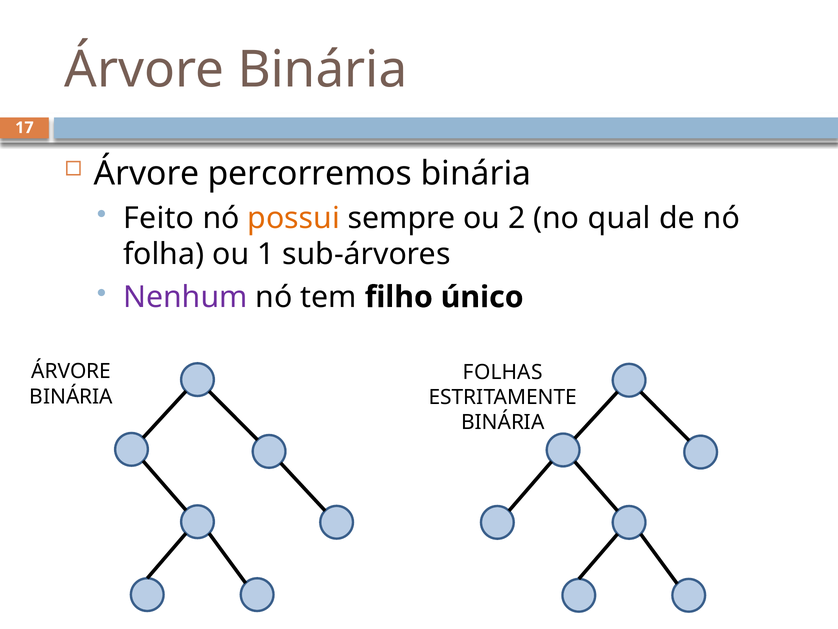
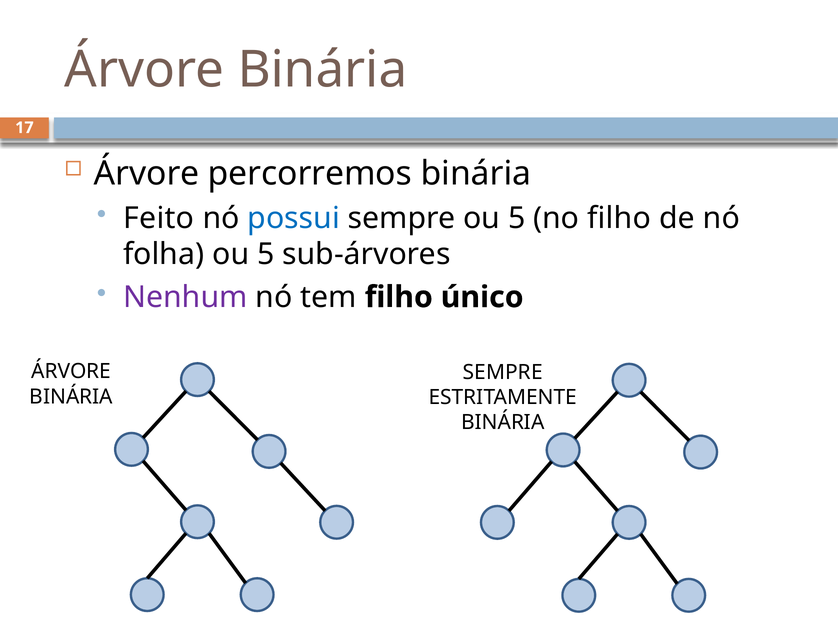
possui colour: orange -> blue (294, 218)
sempre ou 2: 2 -> 5 (517, 218)
no qual: qual -> filho (619, 218)
folha ou 1: 1 -> 5 (266, 254)
FOLHAS: FOLHAS -> SEMPRE (503, 372)
